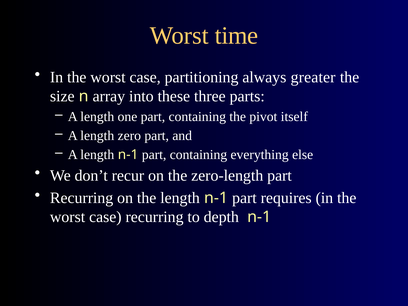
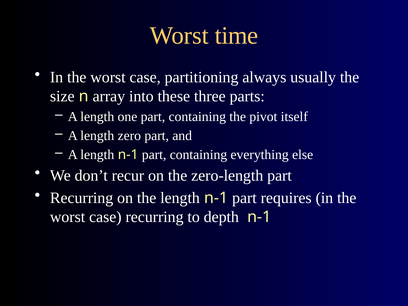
greater: greater -> usually (313, 77)
